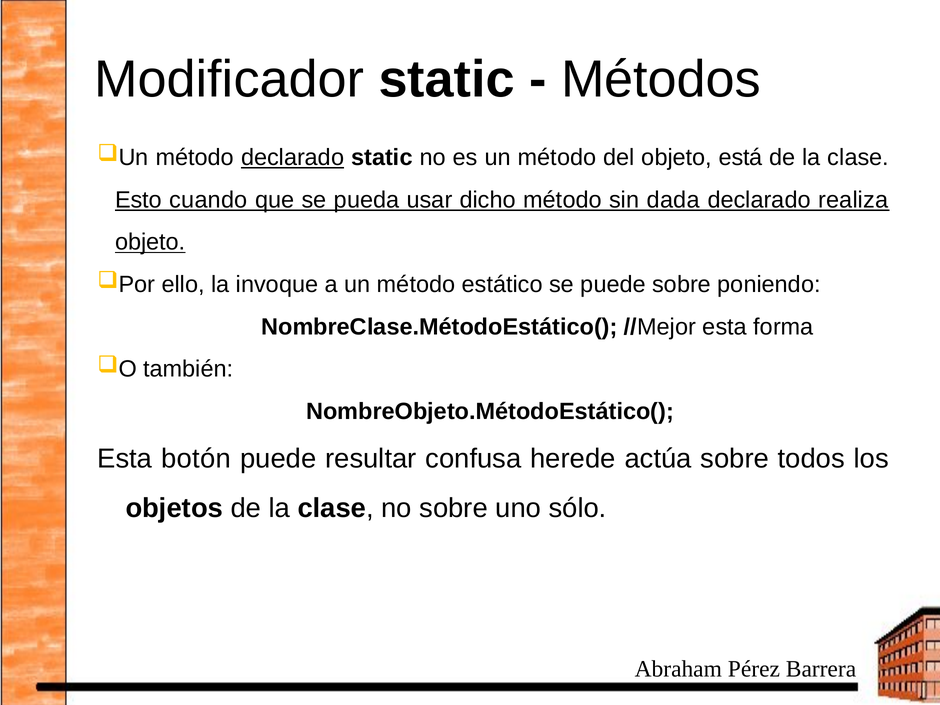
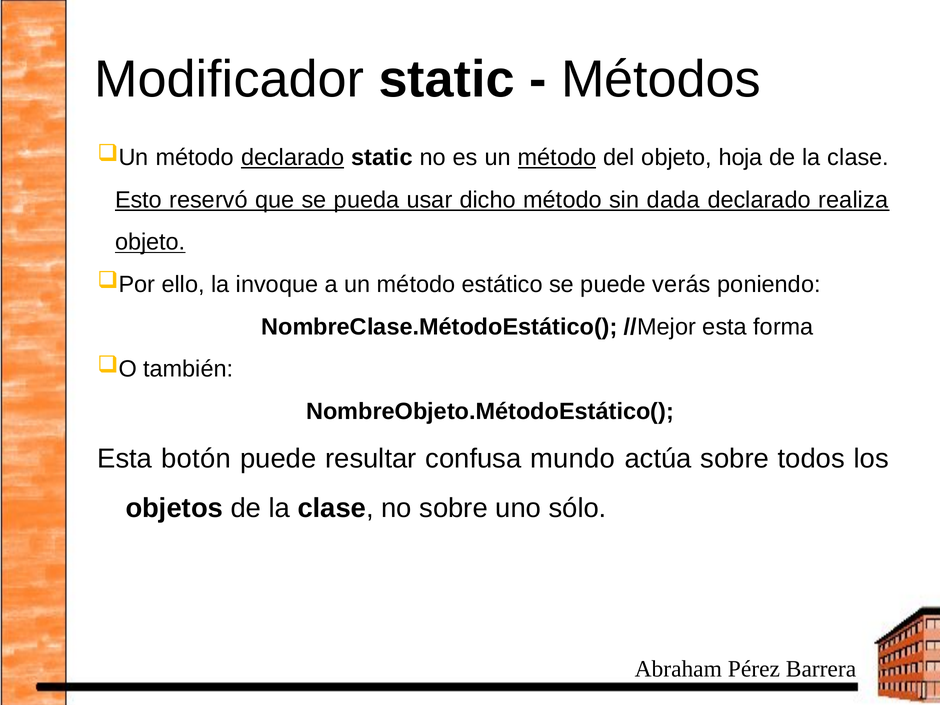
método underline: none -> present (557, 158)
está: está -> hoja (741, 158)
cuando: cuando -> reservó (208, 200)
puede sobre: sobre -> verás (681, 284)
herede: herede -> mundo (573, 459)
